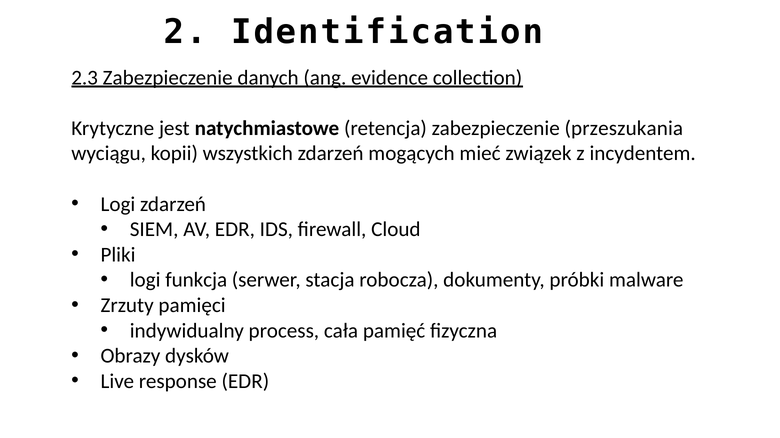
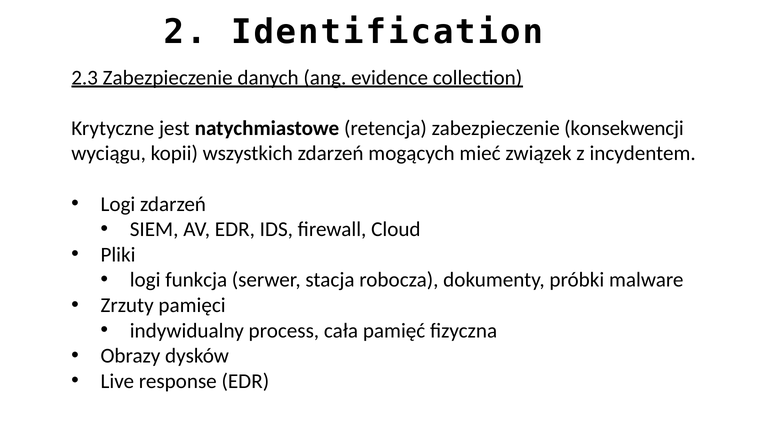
przeszukania: przeszukania -> konsekwencji (624, 128)
